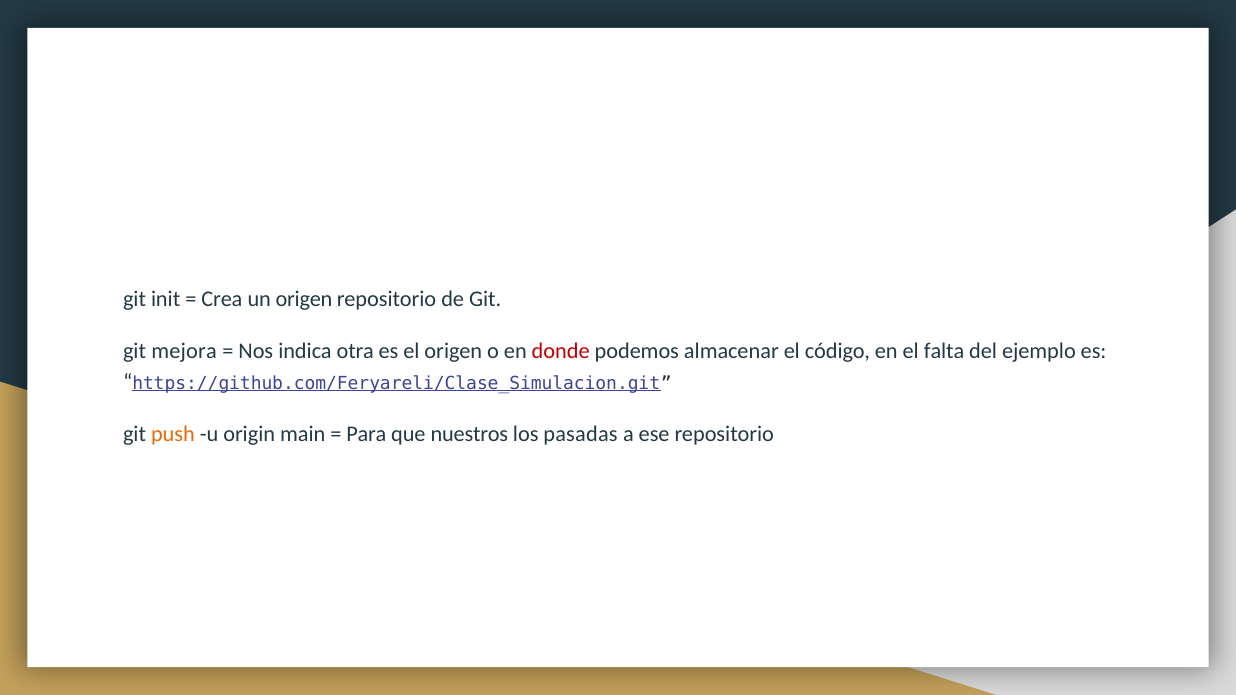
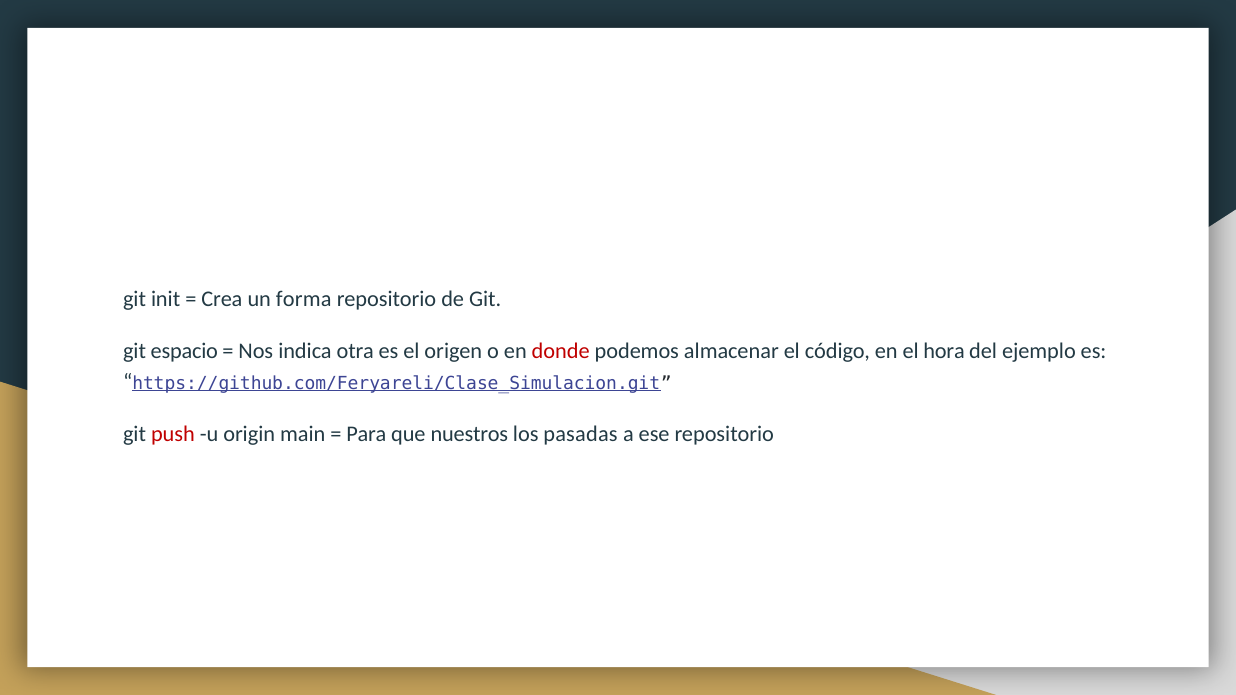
un origen: origen -> forma (304, 299)
mejora: mejora -> espacio (184, 351)
falta: falta -> hora (944, 351)
push colour: orange -> red (173, 434)
